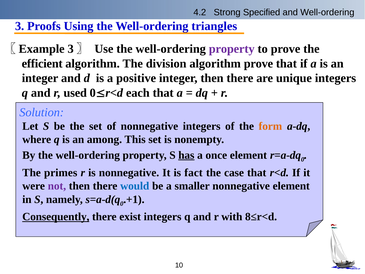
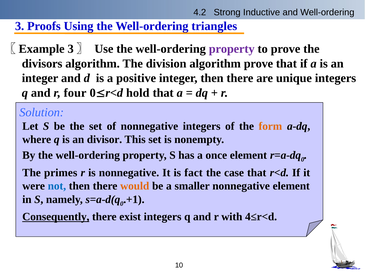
Specified: Specified -> Inductive (262, 12)
efficient: efficient -> divisors (42, 64)
used: used -> four (75, 93)
each: each -> hold (138, 93)
among: among -> divisor (104, 139)
has underline: present -> none (186, 155)
not colour: purple -> blue (57, 186)
would colour: blue -> orange (135, 186)
8≤r<d: 8≤r<d -> 4≤r<d (261, 217)
